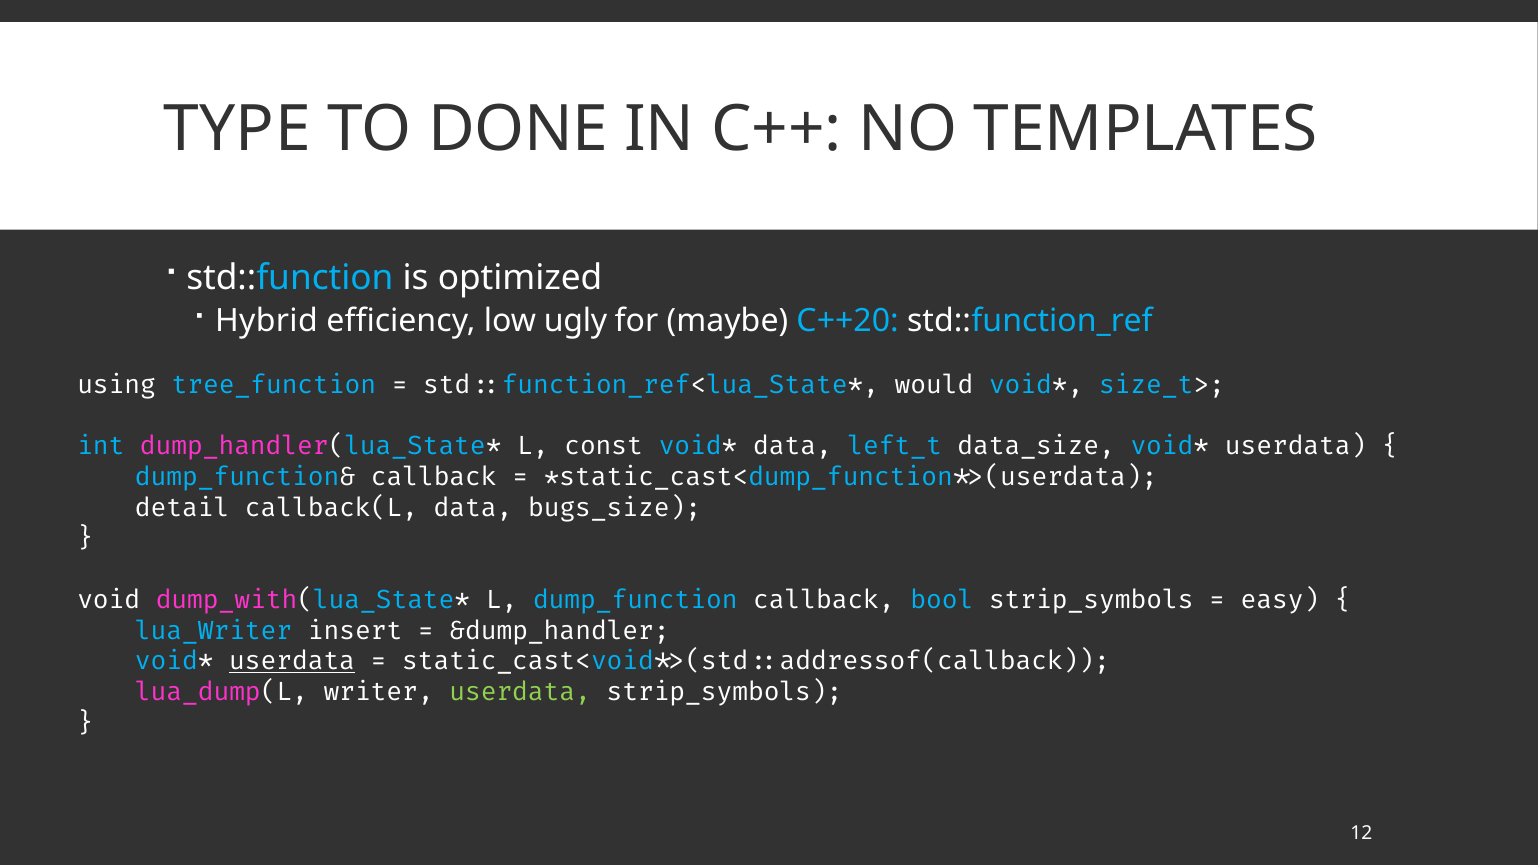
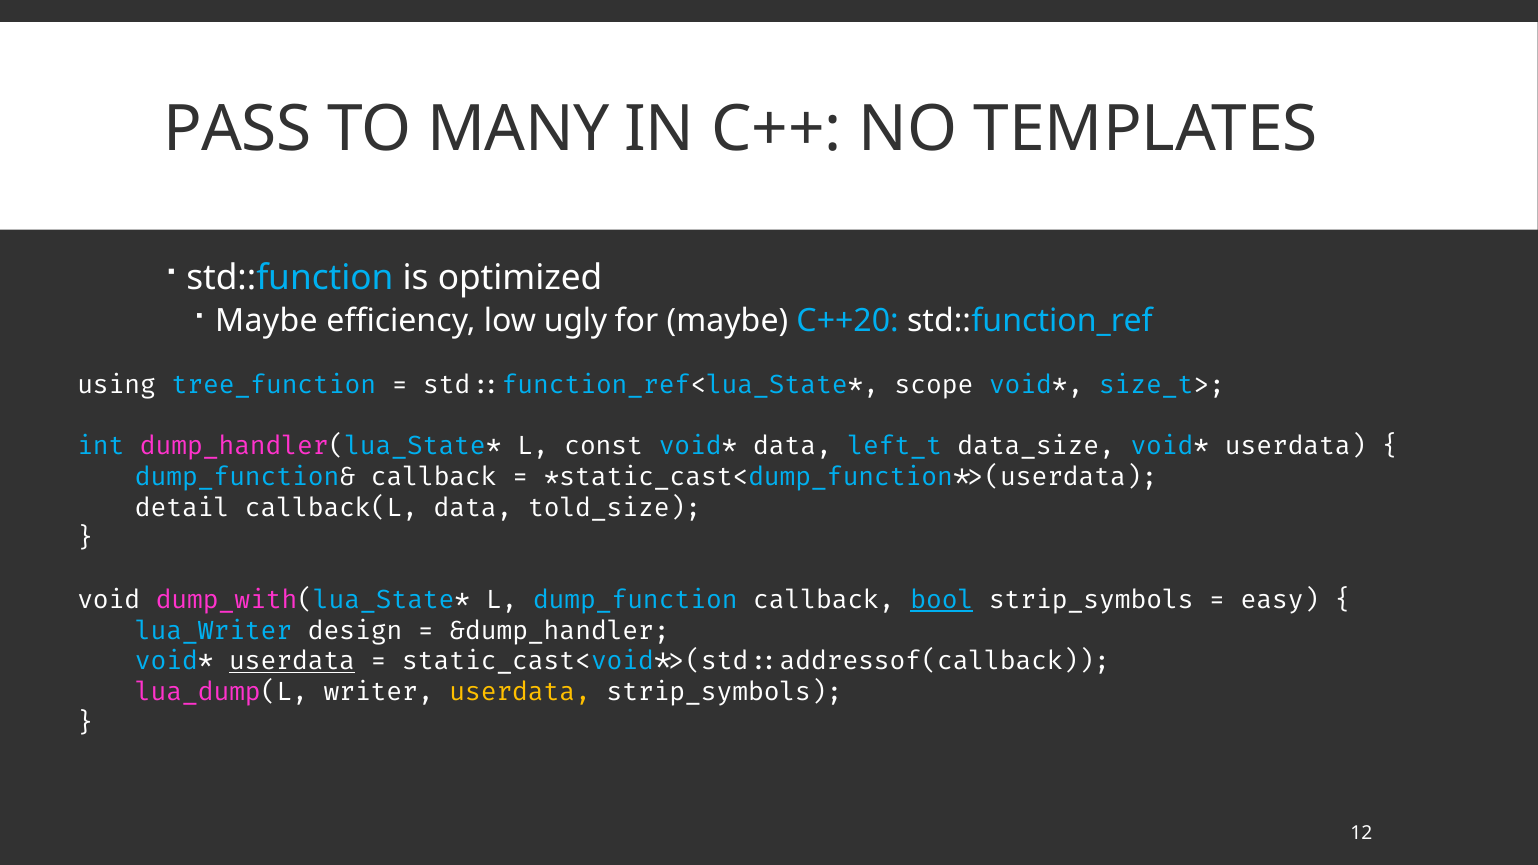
TYPE: TYPE -> PASS (237, 129)
DONE: DONE -> MANY (518, 129)
Hybrid: Hybrid -> Maybe (266, 321)
would: would -> scope (934, 385)
bugs_size: bugs_size -> told_size (615, 508)
bool underline: none -> present (942, 600)
insert: insert -> design (355, 631)
userdata colour: light green -> yellow (520, 692)
